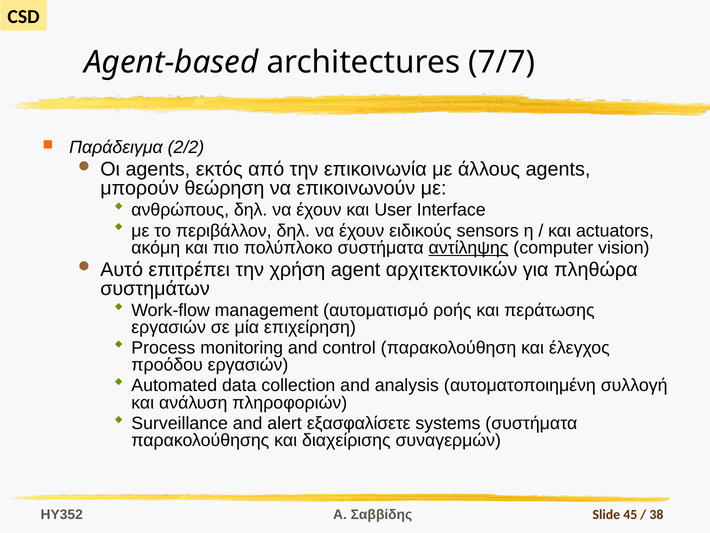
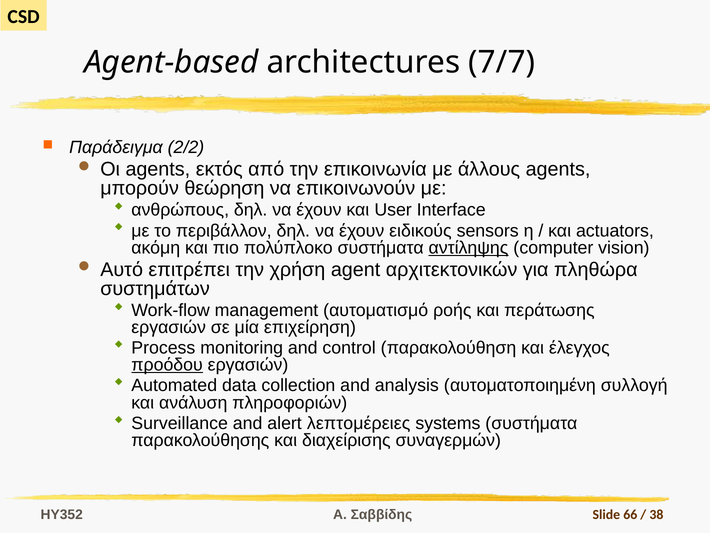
προόδου underline: none -> present (167, 365)
εξασφαλίσετε: εξασφαλίσετε -> λεπτομέρειες (359, 423)
45: 45 -> 66 (630, 514)
